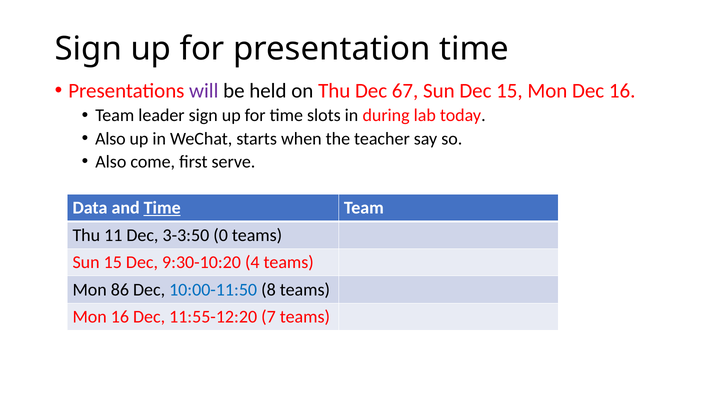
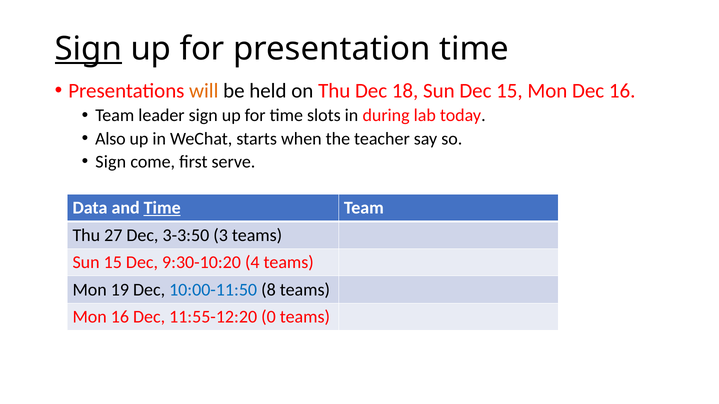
Sign underline: none -> present (88, 49)
will colour: purple -> orange (204, 91)
67: 67 -> 18 (405, 91)
Also: Also -> Sign (111, 162)
11: 11 -> 27 (113, 235)
0: 0 -> 3 (221, 235)
86: 86 -> 19 (120, 290)
7: 7 -> 0 (268, 317)
